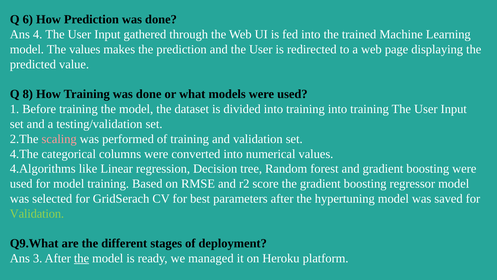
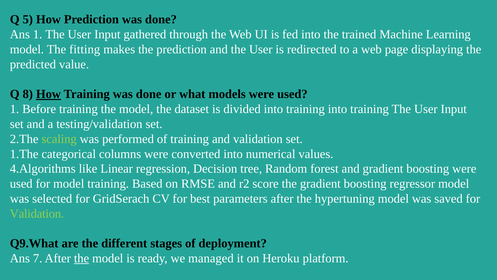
6: 6 -> 5 (28, 19)
Ans 4: 4 -> 1 (38, 34)
The values: values -> fitting (85, 49)
How underline: none -> present (48, 94)
scaling colour: pink -> light green (59, 139)
4.The: 4.The -> 1.The (24, 154)
3: 3 -> 7 (38, 258)
